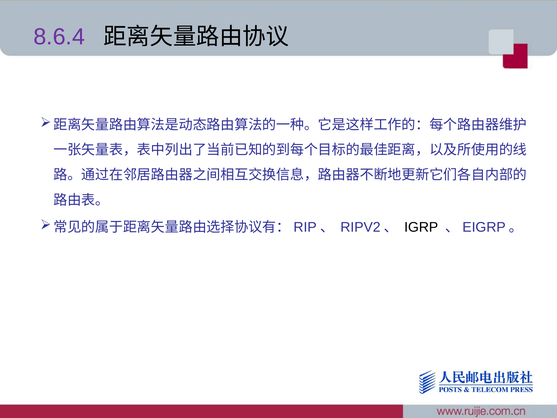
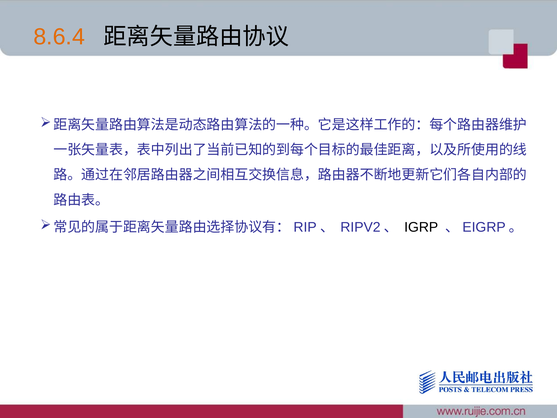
8.6.4 colour: purple -> orange (59, 37)
